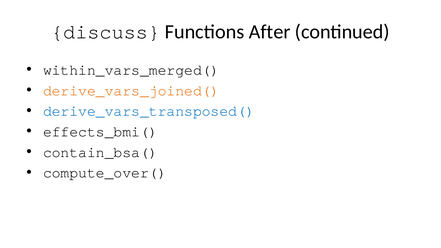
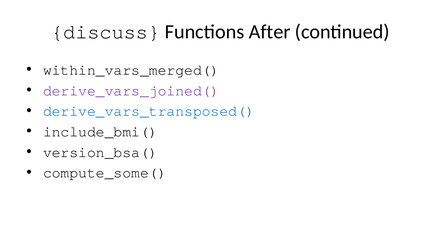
derive_vars_joined( colour: orange -> purple (131, 91)
effects_bmi(: effects_bmi( -> include_bmi( (100, 132)
contain_bsa(: contain_bsa( -> version_bsa( (100, 152)
compute_over(: compute_over( -> compute_some( (105, 173)
